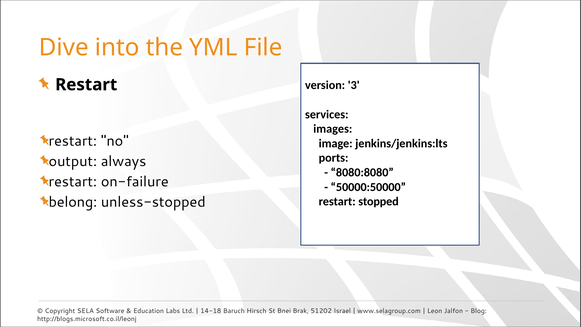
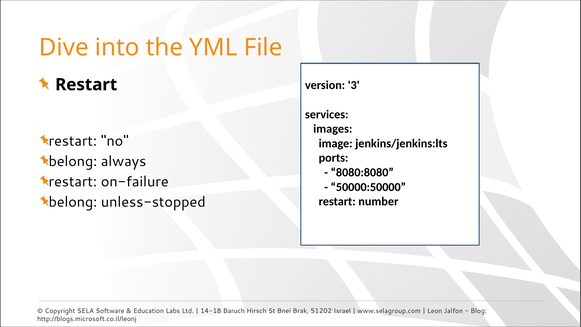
output: output -> belong (73, 161)
stopped: stopped -> number (378, 201)
